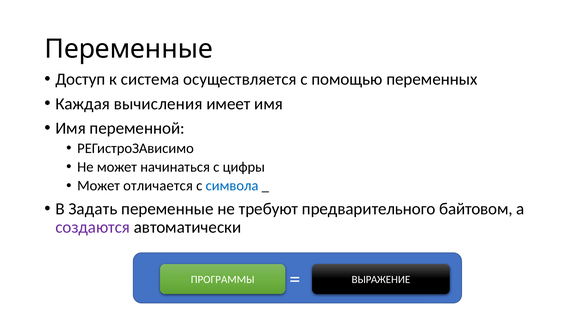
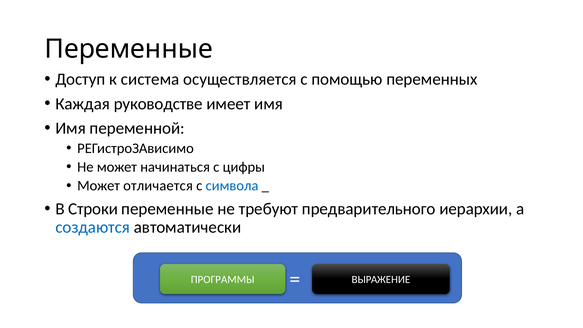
вычисления: вычисления -> руководстве (158, 104)
Задать: Задать -> Строки (93, 209)
байтовом: байтовом -> иерархии (476, 209)
создаются colour: purple -> blue (93, 227)
